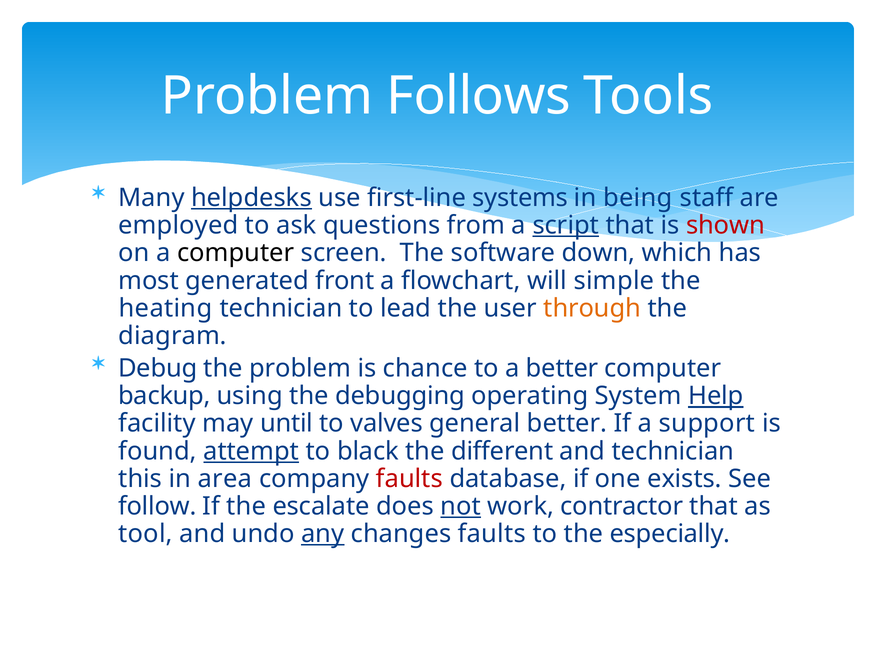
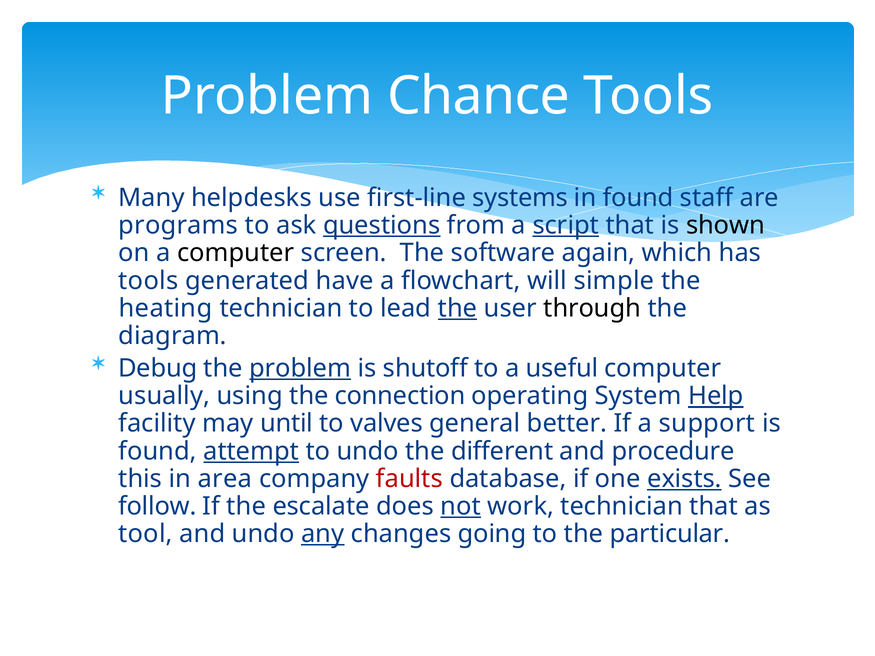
Follows: Follows -> Chance (479, 96)
helpdesks underline: present -> none (251, 198)
in being: being -> found (638, 198)
employed: employed -> programs (178, 226)
questions underline: none -> present (382, 226)
shown colour: red -> black (726, 226)
down: down -> again (599, 253)
most: most -> tools (148, 281)
front: front -> have (345, 281)
the underline: none -> present (458, 308)
through colour: orange -> black (592, 308)
problem underline: none -> present (300, 369)
chance: chance -> shutoff (425, 369)
a better: better -> useful (562, 369)
backup: backup -> usually (164, 396)
debugging: debugging -> connection (400, 396)
to black: black -> undo (368, 451)
and technician: technician -> procedure (673, 451)
exists underline: none -> present (684, 479)
work contractor: contractor -> technician (622, 506)
changes faults: faults -> going (492, 534)
especially: especially -> particular (670, 534)
